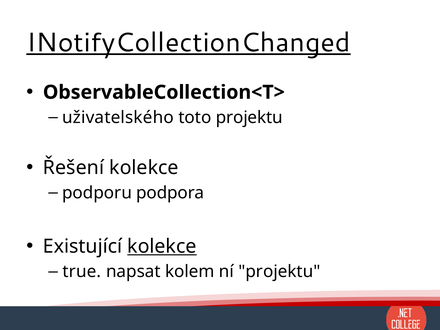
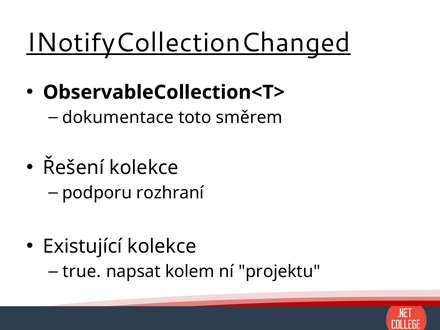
uživatelského: uživatelského -> dokumentace (118, 118)
toto projektu: projektu -> směrem (249, 118)
podpora: podpora -> rozhraní (170, 193)
kolekce underline: present -> none (162, 246)
